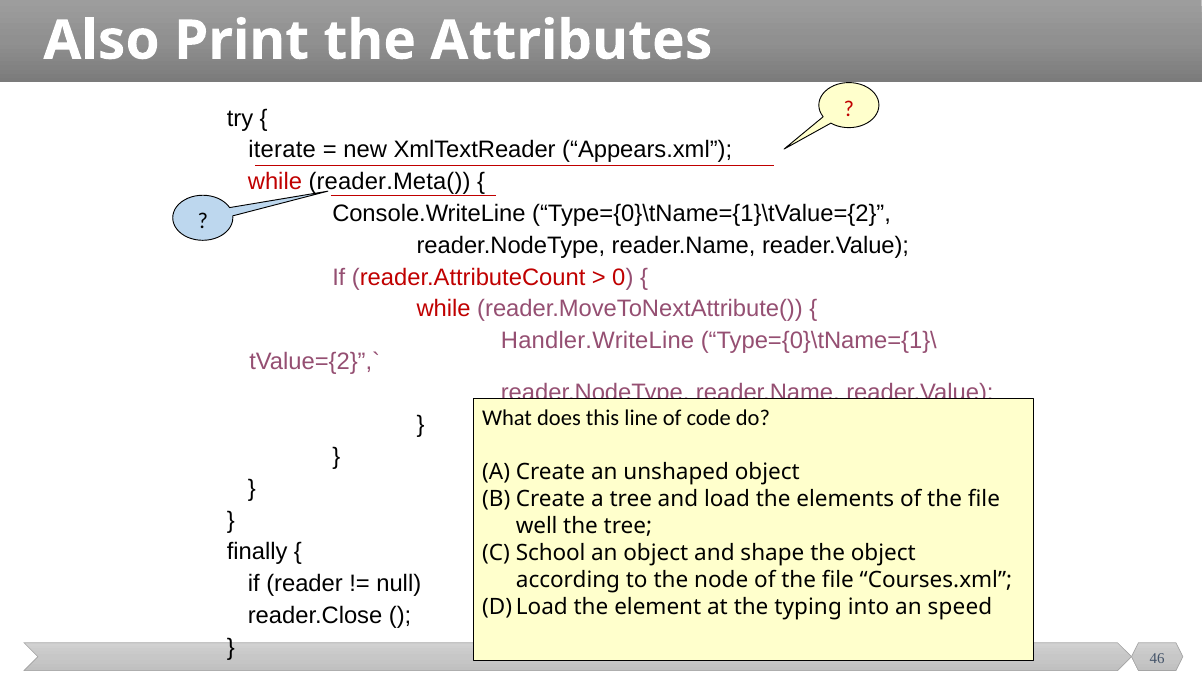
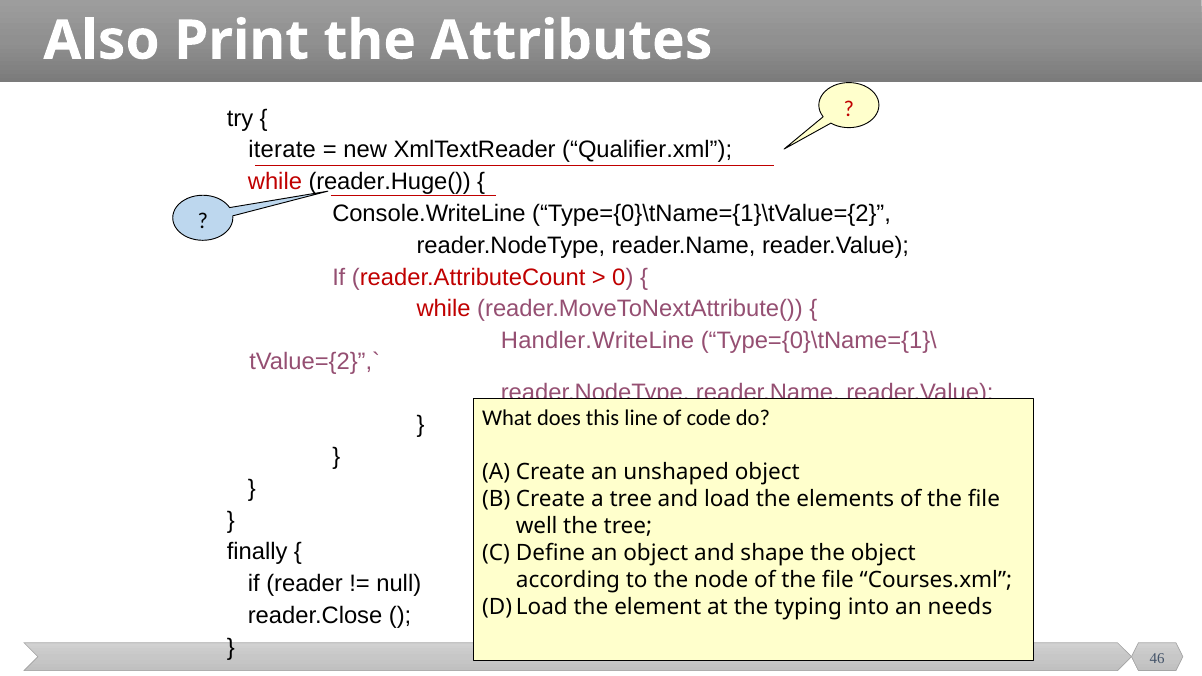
Appears.xml: Appears.xml -> Qualifier.xml (647, 150)
reader.Meta(: reader.Meta( -> reader.Huge( (390, 182)
School: School -> Define (551, 553)
speed: speed -> needs (960, 607)
